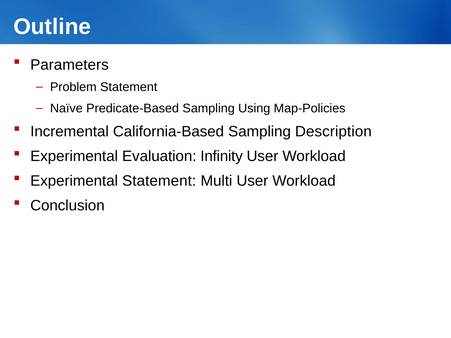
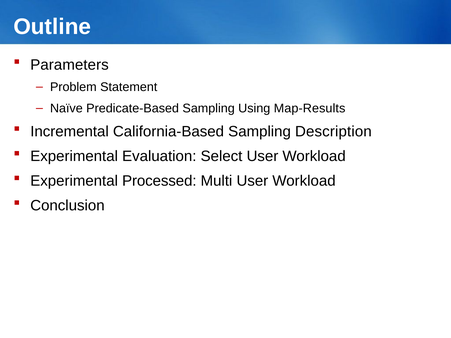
Map-Policies: Map-Policies -> Map-Results (310, 108)
Infinity: Infinity -> Select (222, 156)
Experimental Statement: Statement -> Processed (159, 181)
